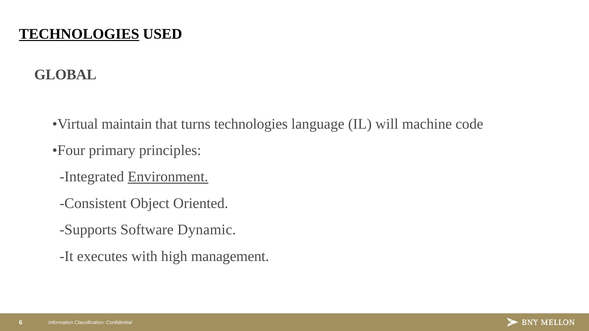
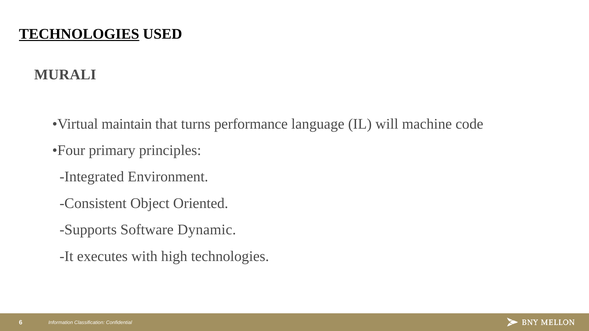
GLOBAL: GLOBAL -> MURALI (65, 75)
turns technologies: technologies -> performance (251, 124)
Environment underline: present -> none (168, 177)
high management: management -> technologies (230, 256)
